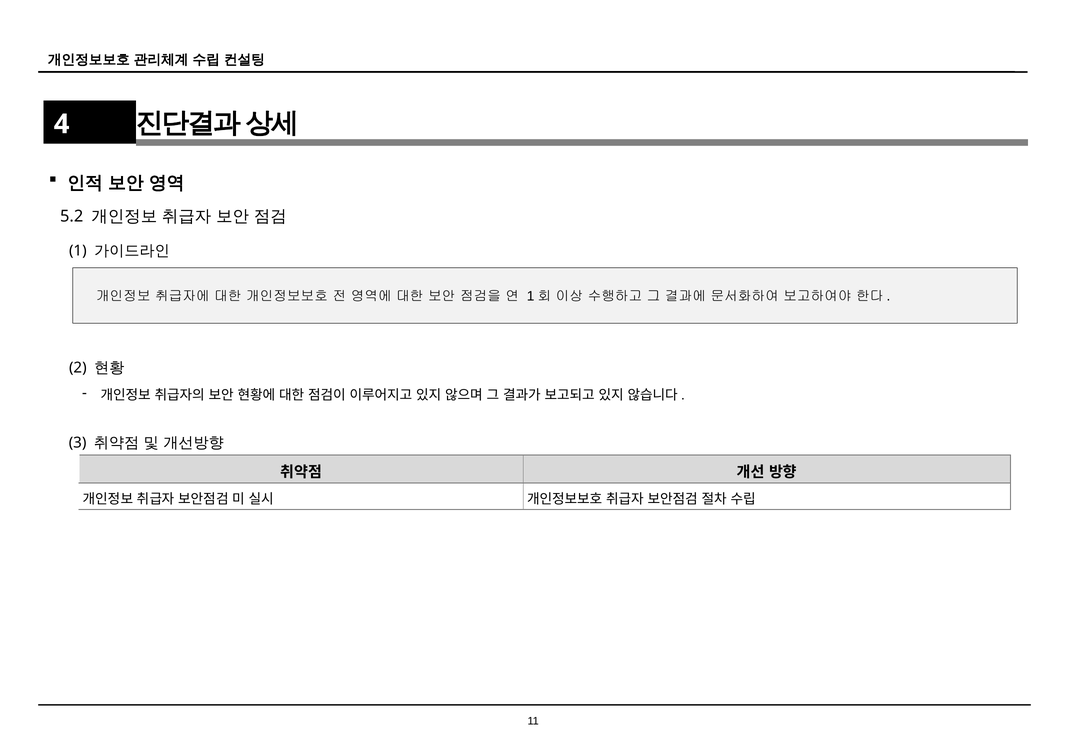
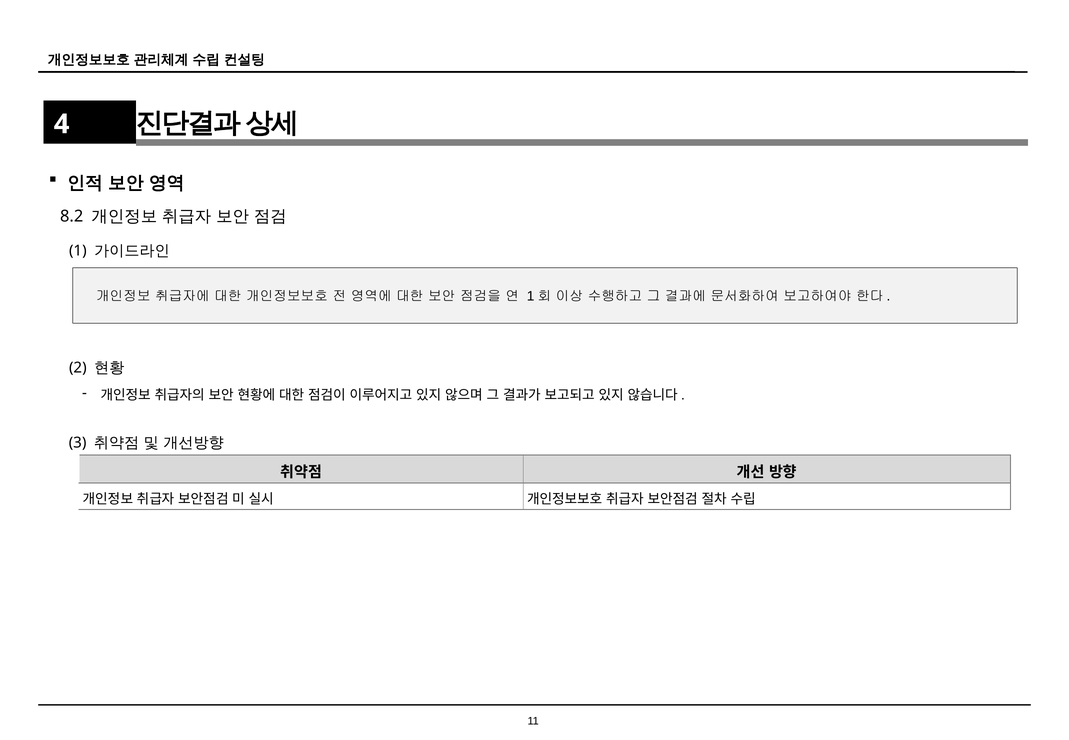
5.2: 5.2 -> 8.2 (72, 216)
